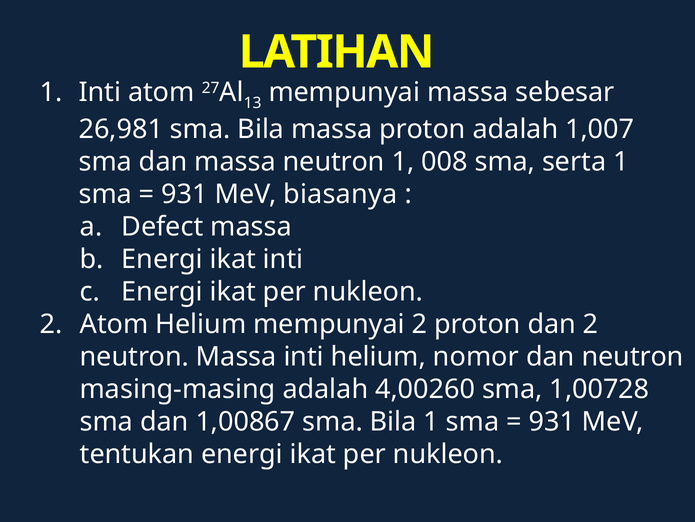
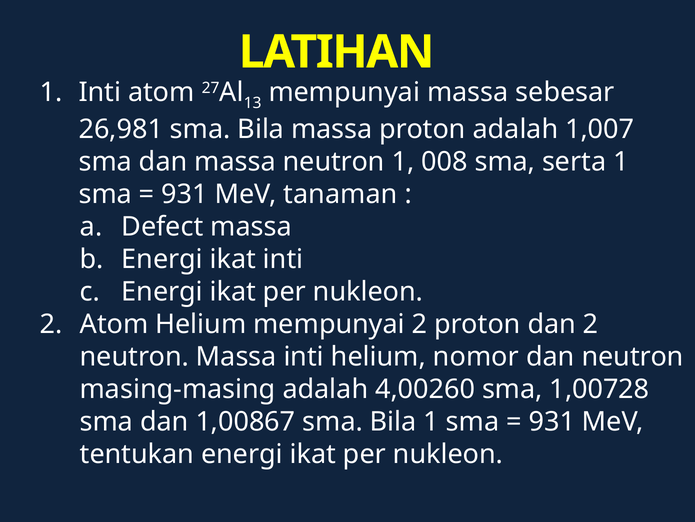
biasanya: biasanya -> tanaman (340, 194)
